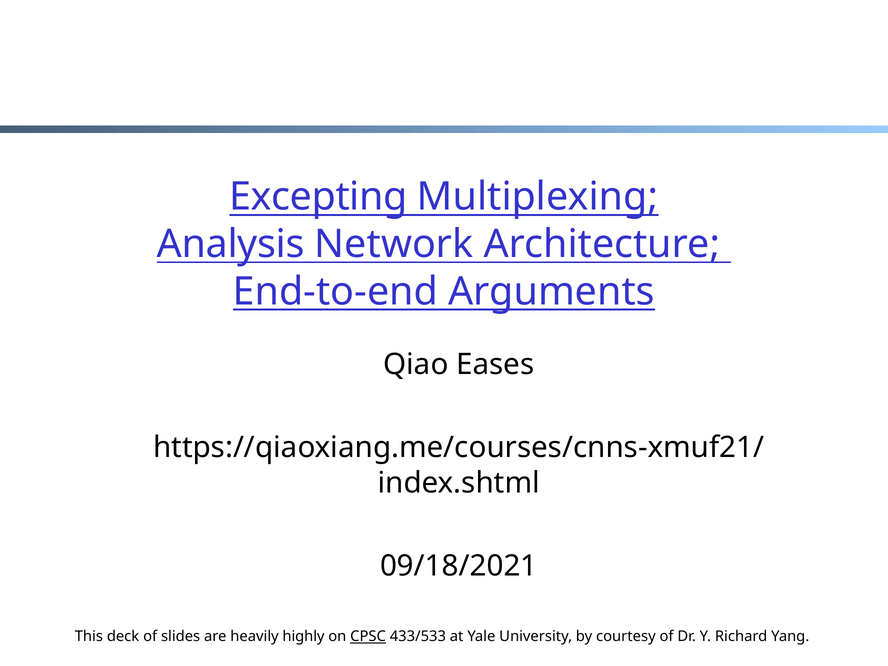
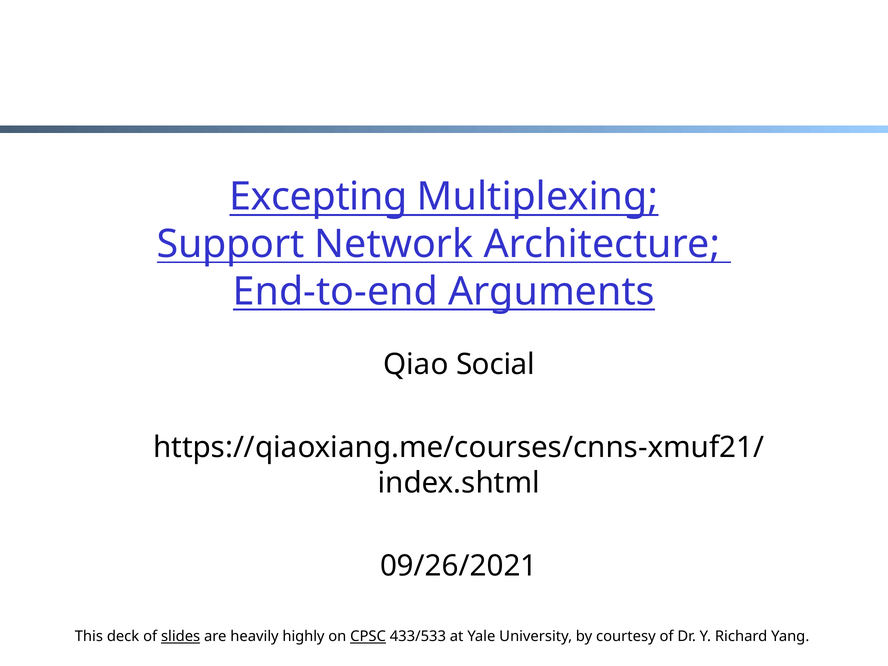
Analysis: Analysis -> Support (231, 244)
Eases: Eases -> Social (495, 365)
09/18/2021: 09/18/2021 -> 09/26/2021 (459, 566)
slides underline: none -> present (181, 636)
